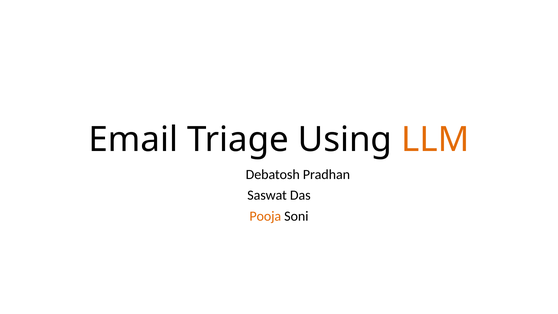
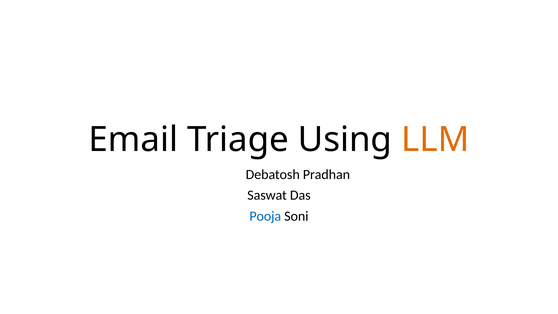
Pooja colour: orange -> blue (265, 216)
